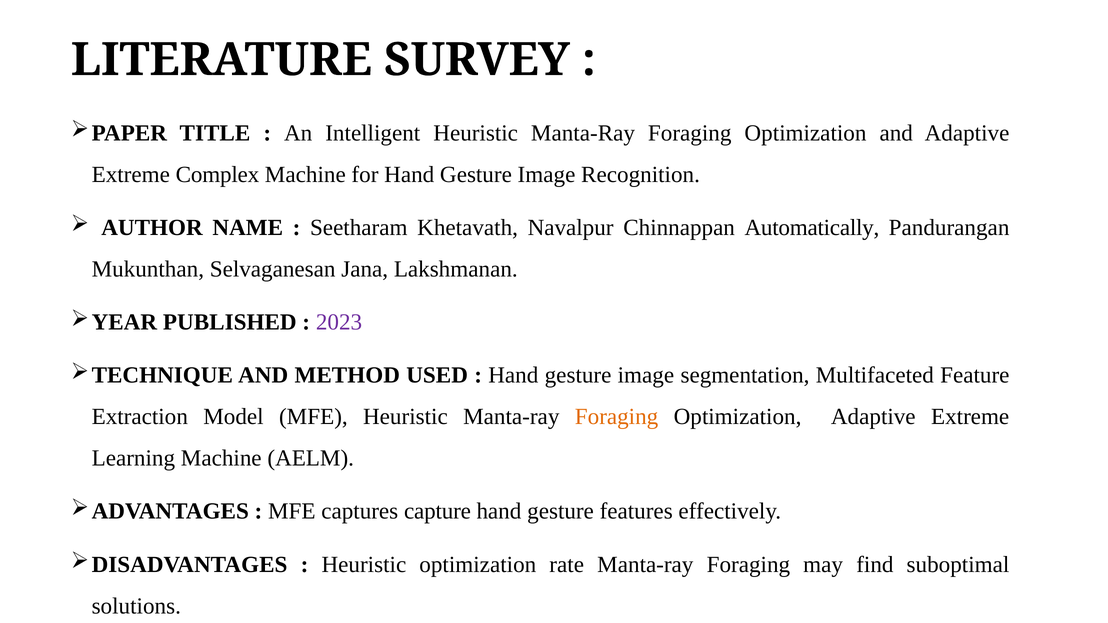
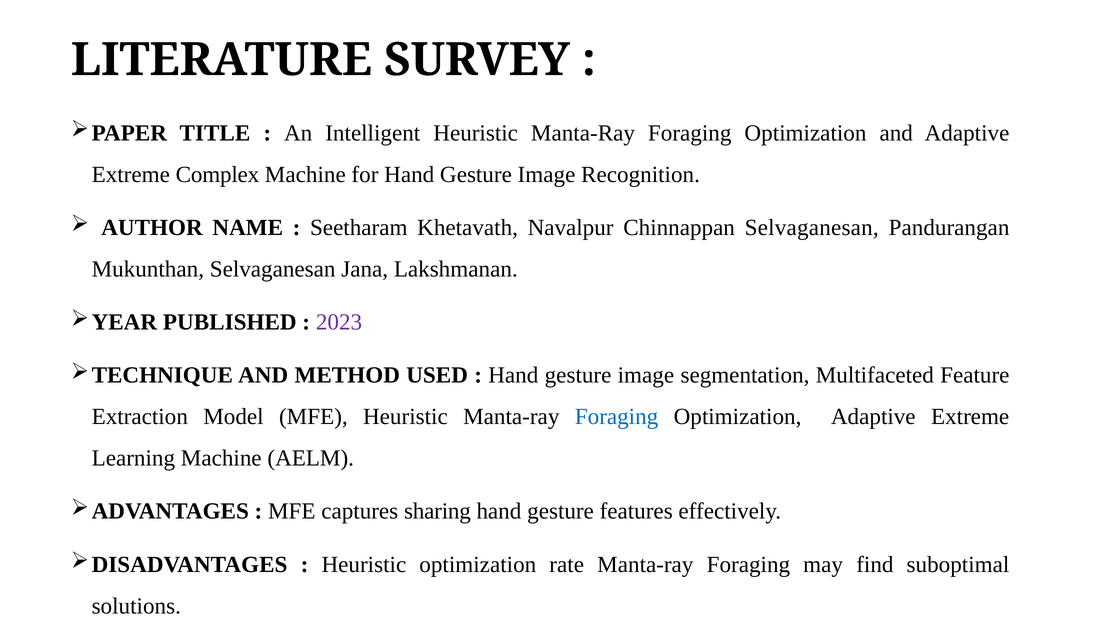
Chinnappan Automatically: Automatically -> Selvaganesan (812, 228)
Foraging colour: orange -> blue (617, 417)
capture: capture -> sharing (437, 512)
